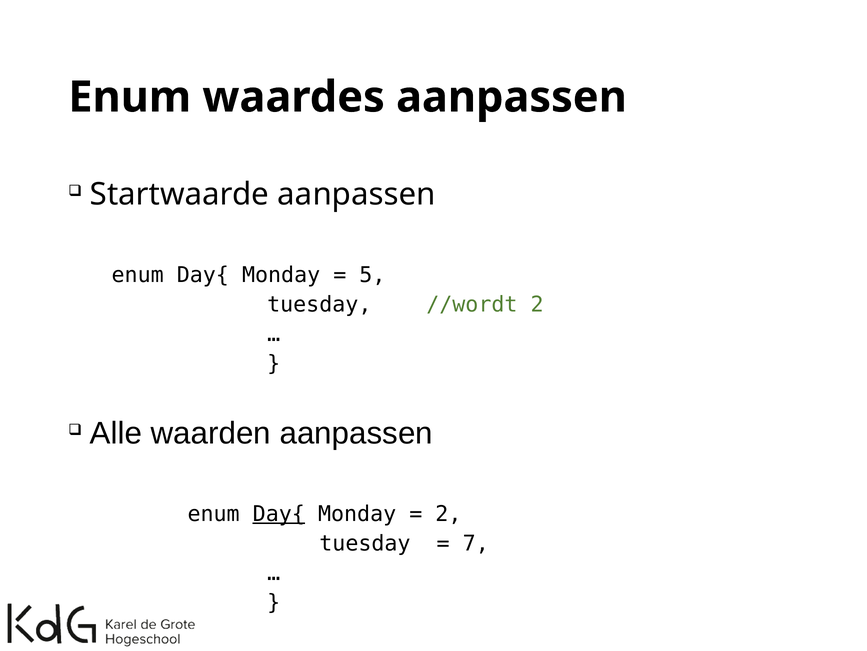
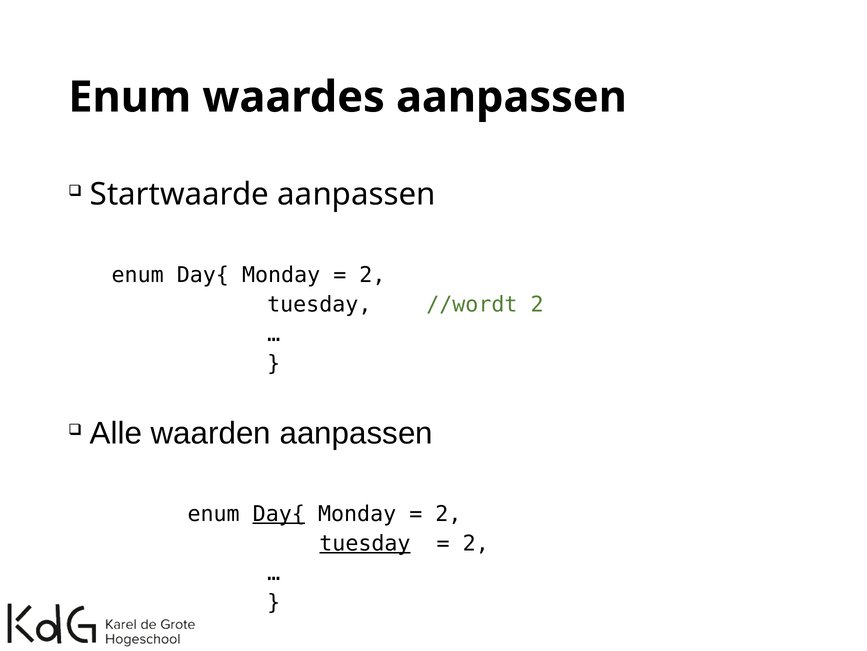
5: 5 -> 2 (372, 275)
tuesday underline: none -> present (365, 543)
7: 7 -> 2 (476, 543)
